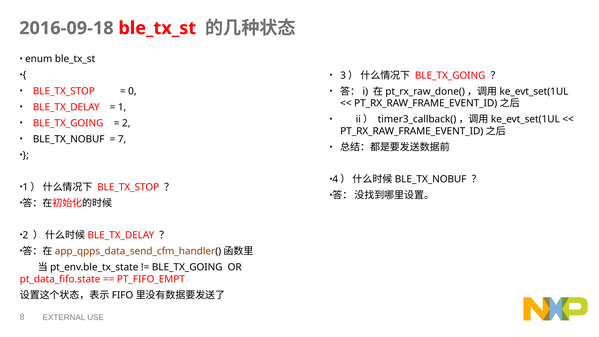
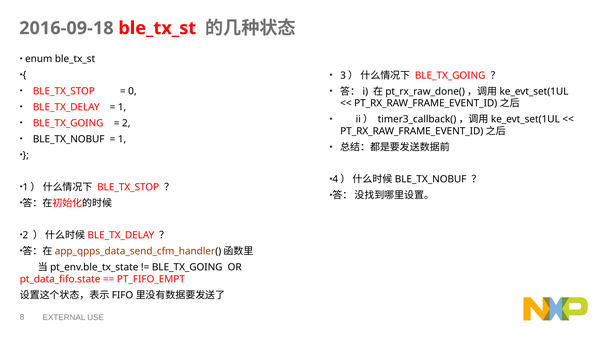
7: 7 -> 1 (122, 139)
